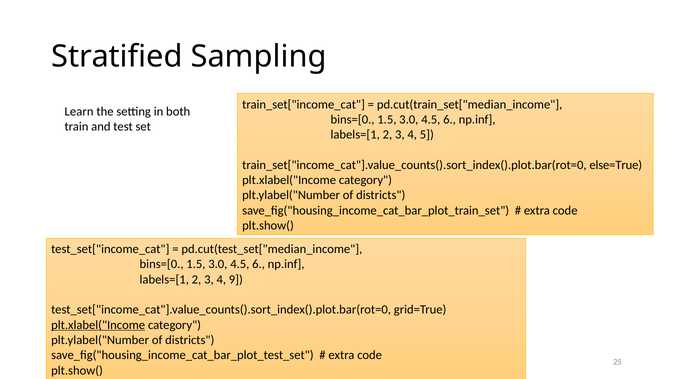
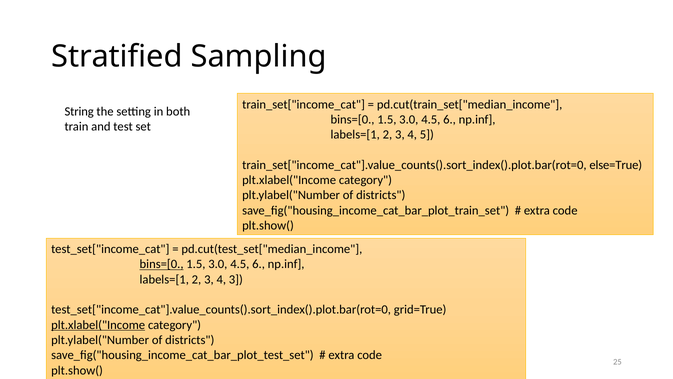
Learn: Learn -> String (79, 111)
bins=[0 underline: none -> present (162, 264)
4 9: 9 -> 3 (236, 279)
